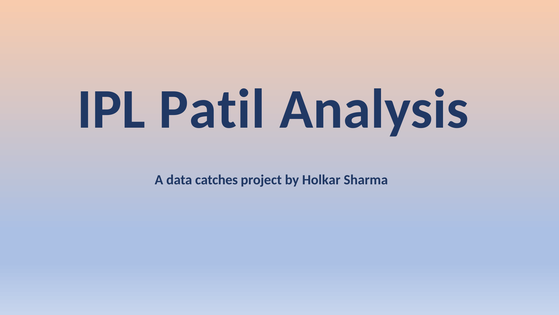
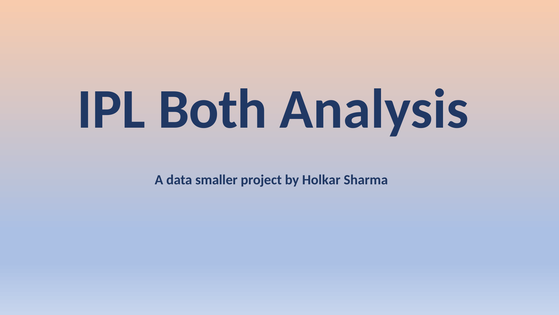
Patil: Patil -> Both (213, 109)
catches: catches -> smaller (216, 180)
